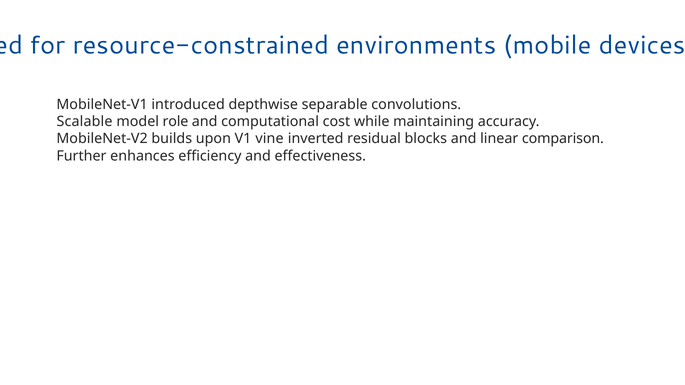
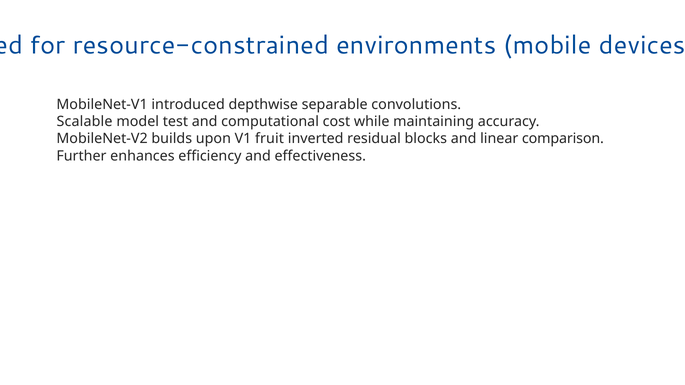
role: role -> test (175, 122)
vine: vine -> fruit (270, 139)
